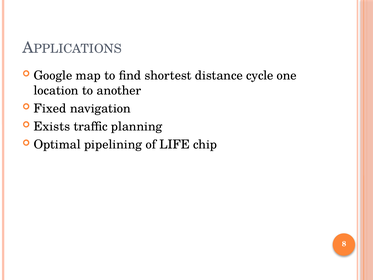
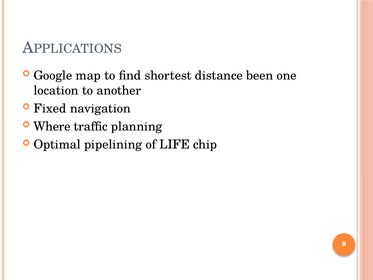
cycle: cycle -> been (260, 75)
Exists: Exists -> Where (52, 126)
